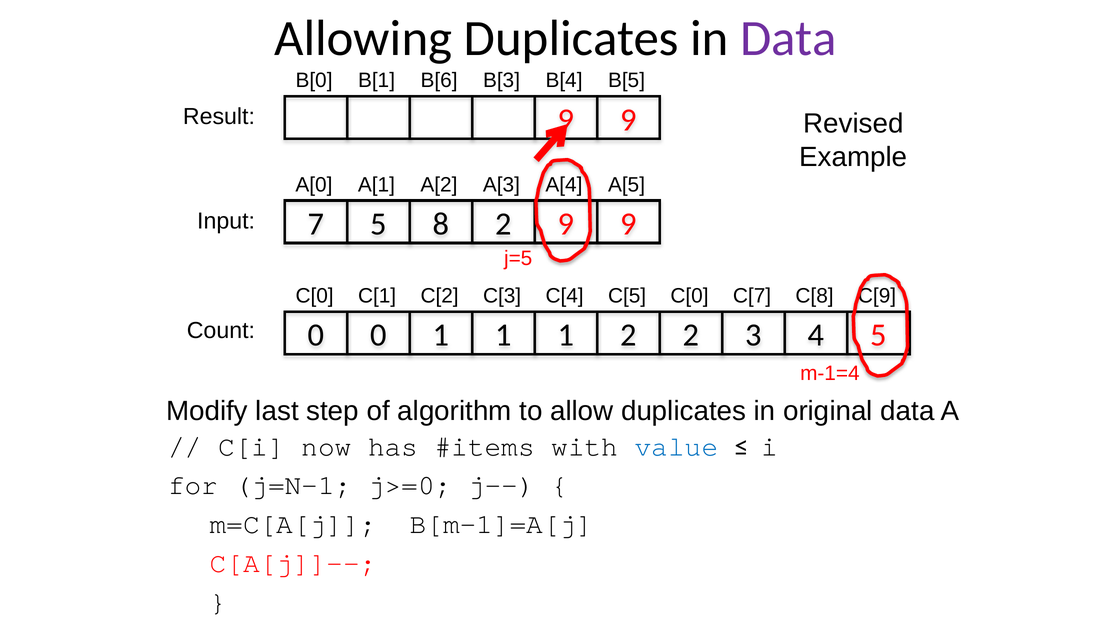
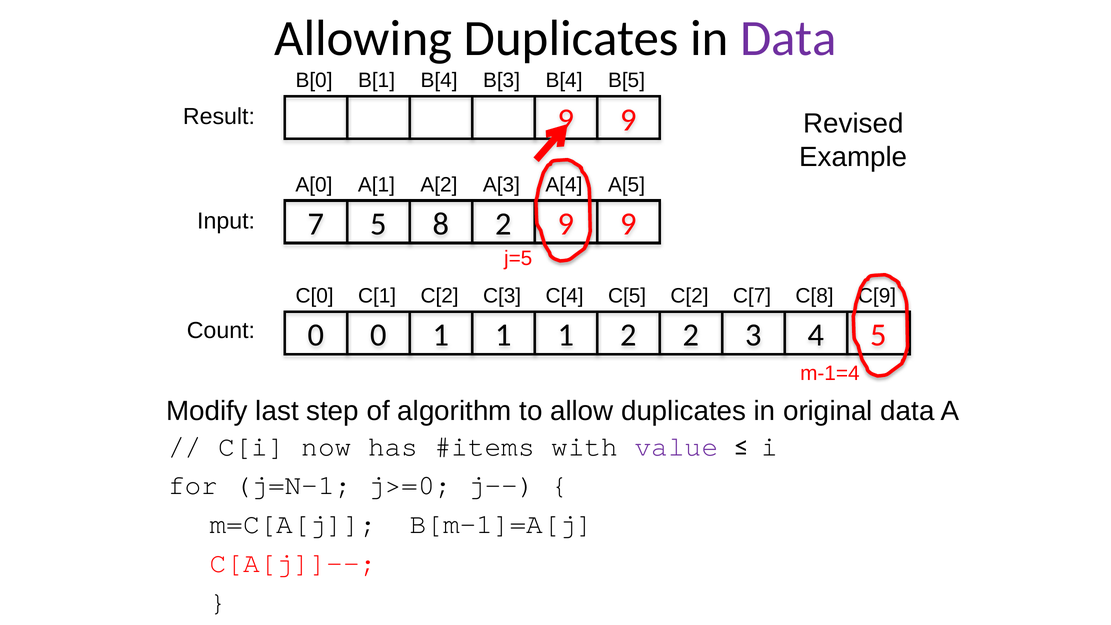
B[1 B[6: B[6 -> B[4 (439, 81)
C[0: C[0 -> C[2 (690, 296)
value colour: blue -> purple (676, 446)
